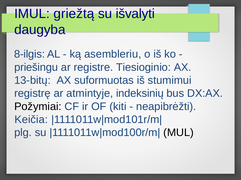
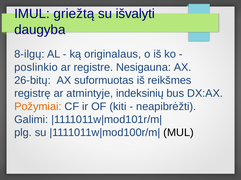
8-ilgis: 8-ilgis -> 8-ilgų (29, 54)
asembleriu: asembleriu -> originalaus (113, 54)
priešingu: priešingu -> poslinkio (36, 68)
Tiesioginio: Tiesioginio -> Nesigauna (143, 68)
13-bitų: 13-bitų -> 26-bitų (32, 81)
stumimui: stumimui -> reikšmes (170, 81)
Požymiai colour: black -> orange (38, 107)
Keičia: Keičia -> Galimi (31, 120)
